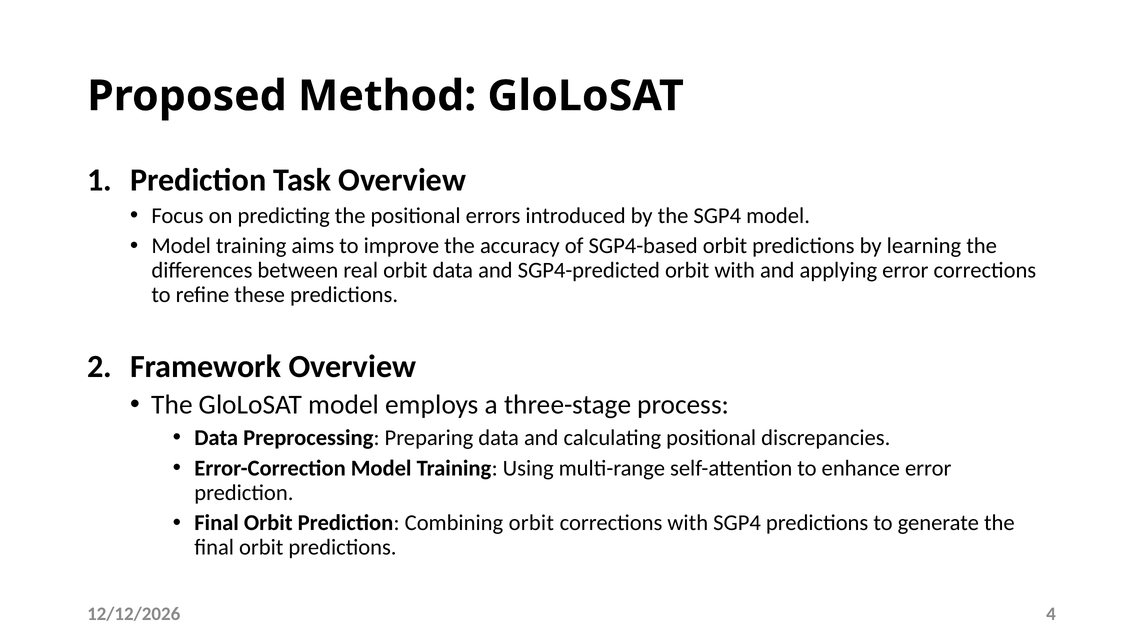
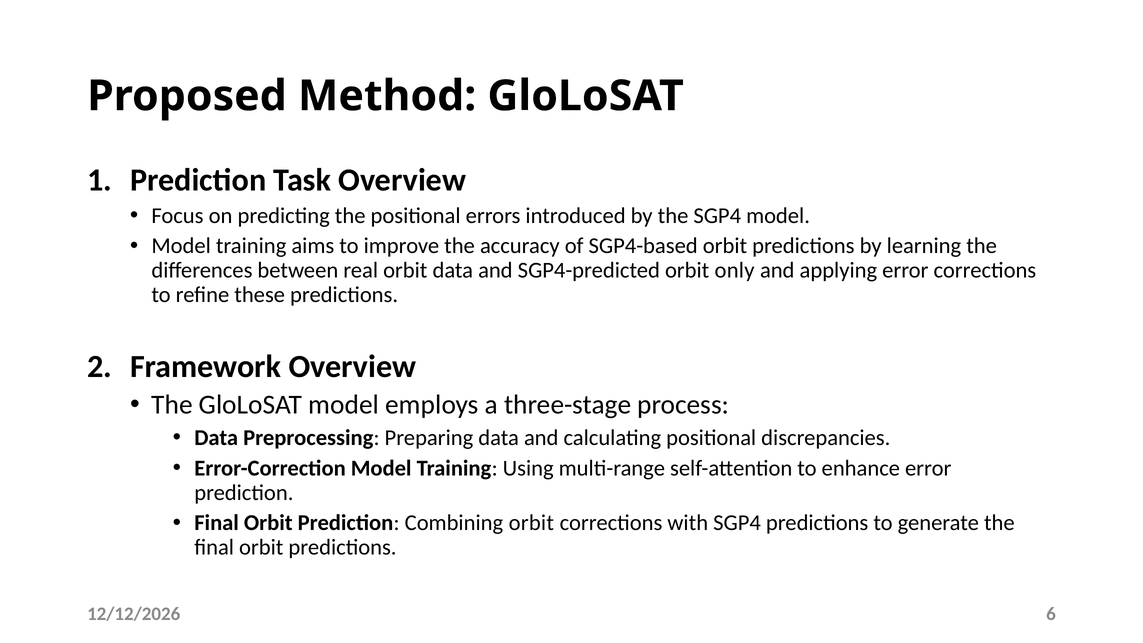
orbit with: with -> only (735, 270)
4: 4 -> 6 (1051, 614)
